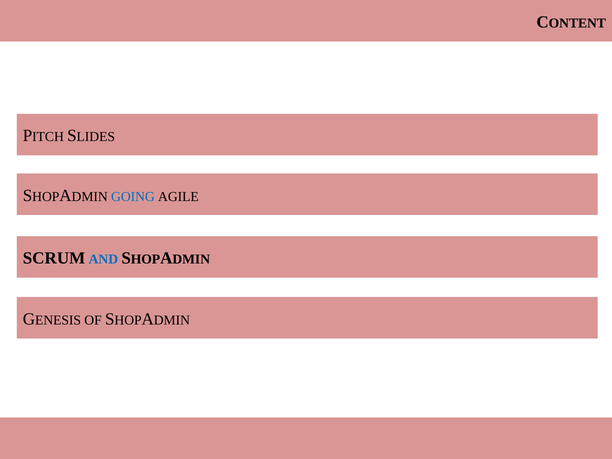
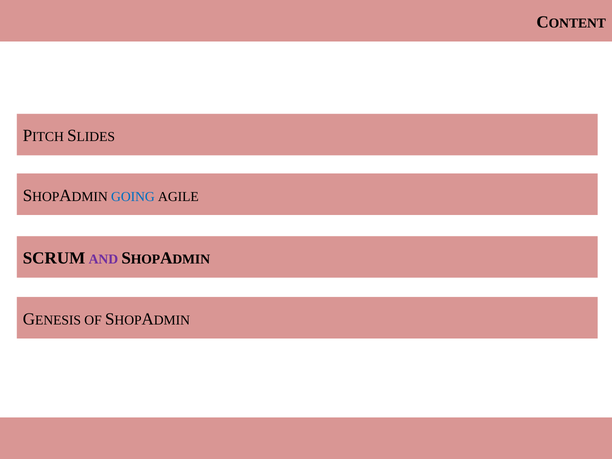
AND colour: blue -> purple (103, 259)
